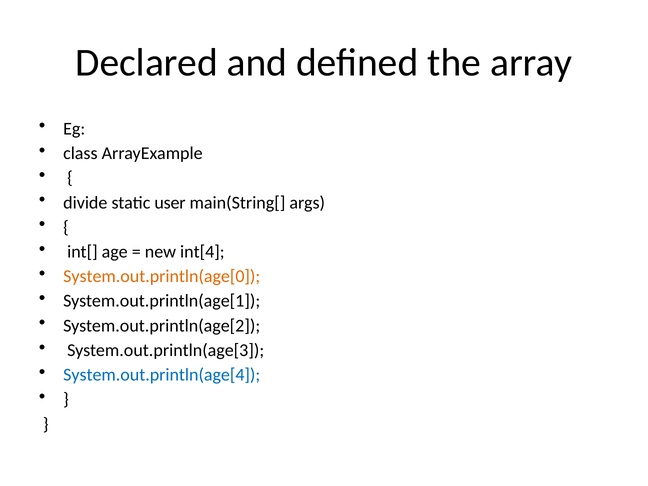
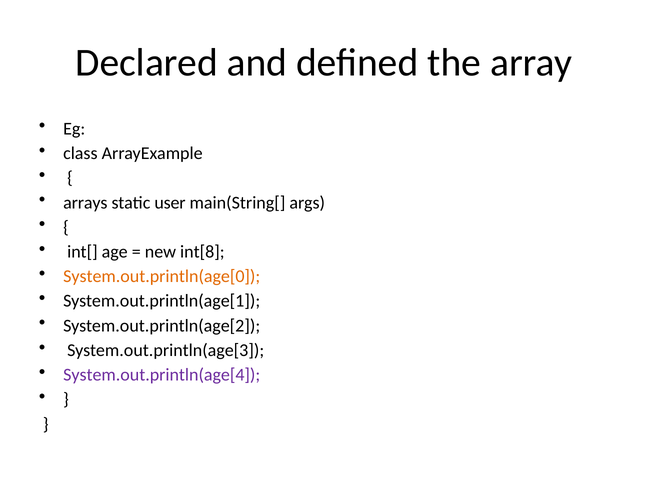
divide: divide -> arrays (85, 203)
int[4: int[4 -> int[8 (202, 252)
System.out.println(age[4 colour: blue -> purple (162, 375)
